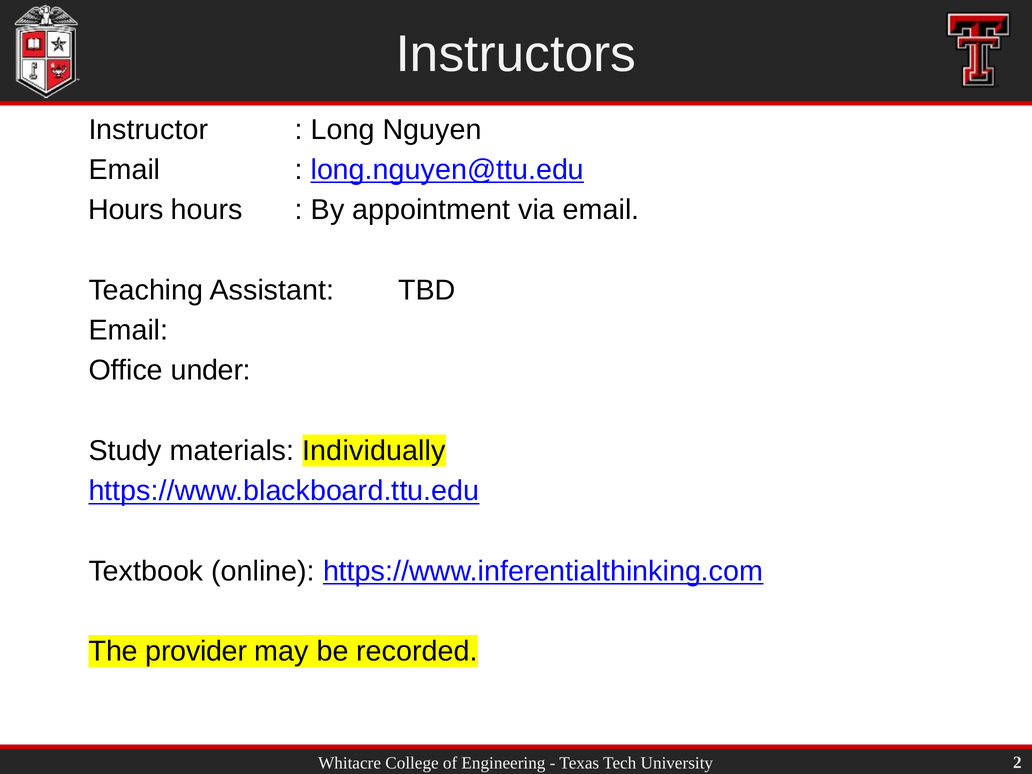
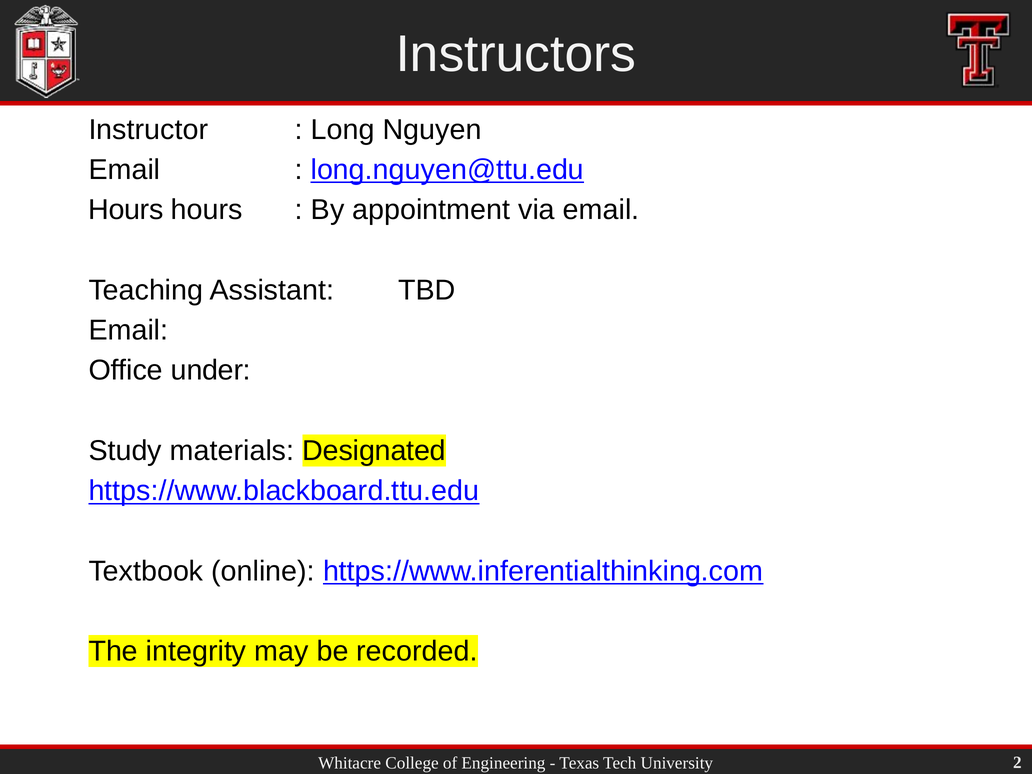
Individually: Individually -> Designated (374, 451)
provider: provider -> integrity (196, 652)
